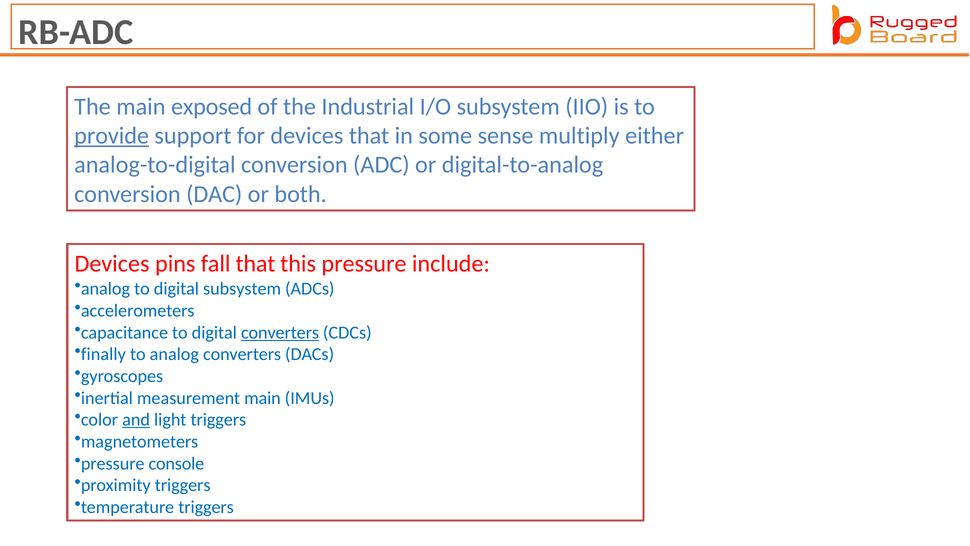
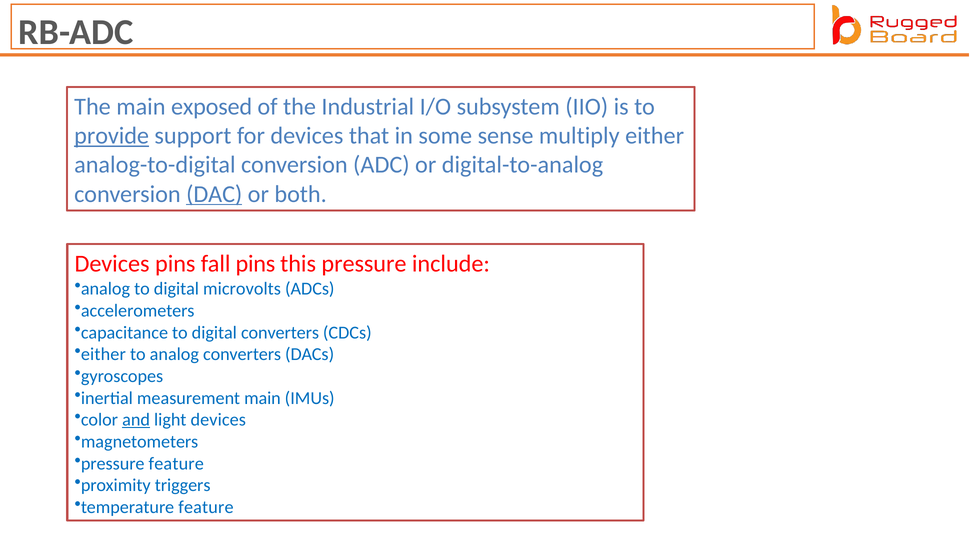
DAC underline: none -> present (214, 194)
fall that: that -> pins (255, 264)
digital subsystem: subsystem -> microvolts (242, 289)
converters underline: present -> none (280, 332)
finally: finally -> either (103, 354)
light triggers: triggers -> devices (218, 420)
pressure console: console -> feature (176, 463)
temperature triggers: triggers -> feature (206, 507)
